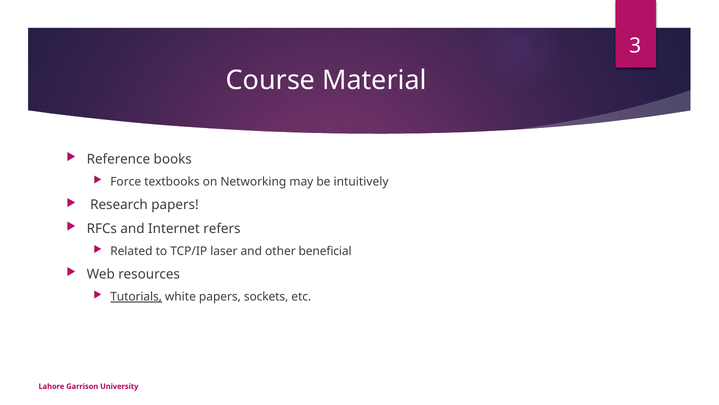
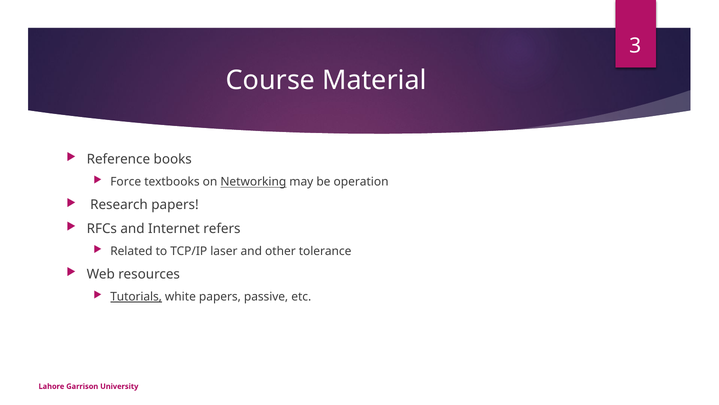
Networking underline: none -> present (253, 182)
intuitively: intuitively -> operation (361, 182)
beneficial: beneficial -> tolerance (325, 251)
sockets: sockets -> passive (266, 296)
